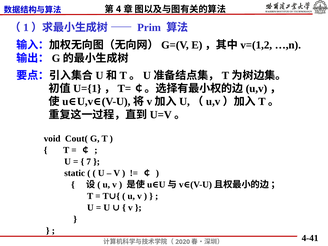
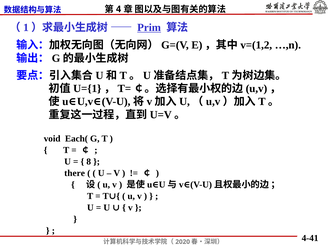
Prim underline: none -> present (149, 28)
Cout(: Cout( -> Each( (76, 139)
7: 7 -> 8 (89, 162)
static: static -> there (75, 173)
